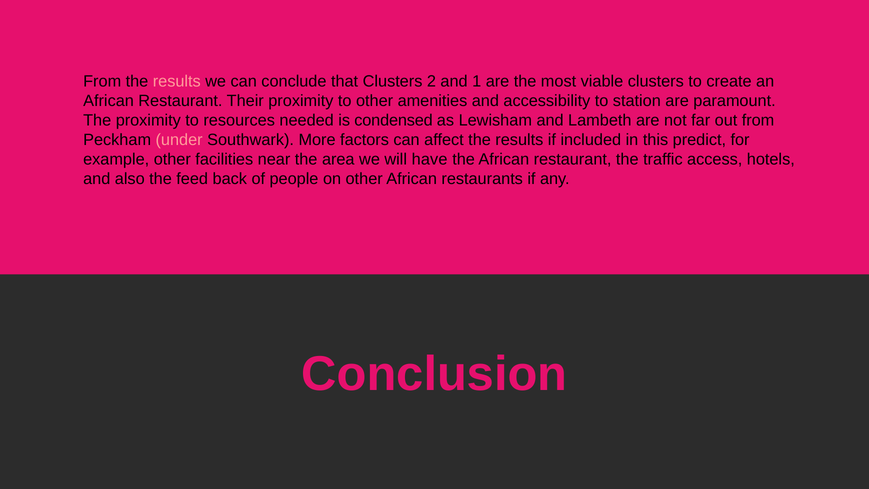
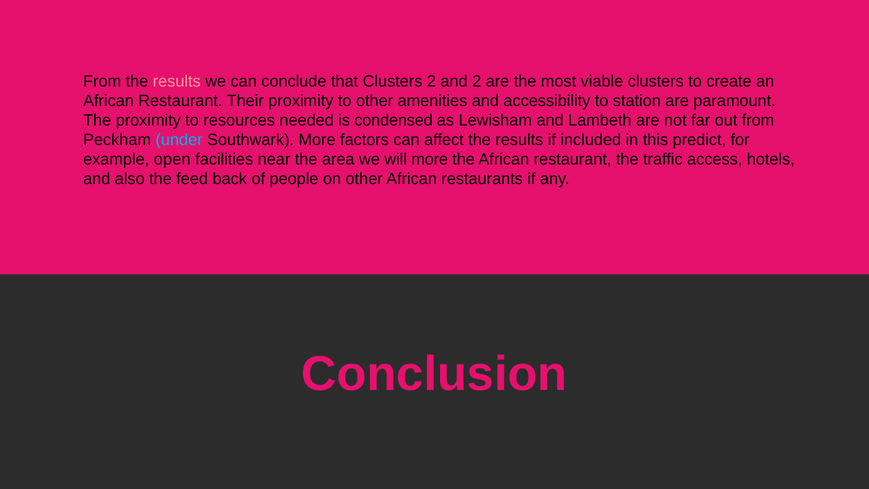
and 1: 1 -> 2 (477, 81)
under colour: pink -> light blue (179, 140)
example other: other -> open (172, 159)
will have: have -> more (430, 159)
